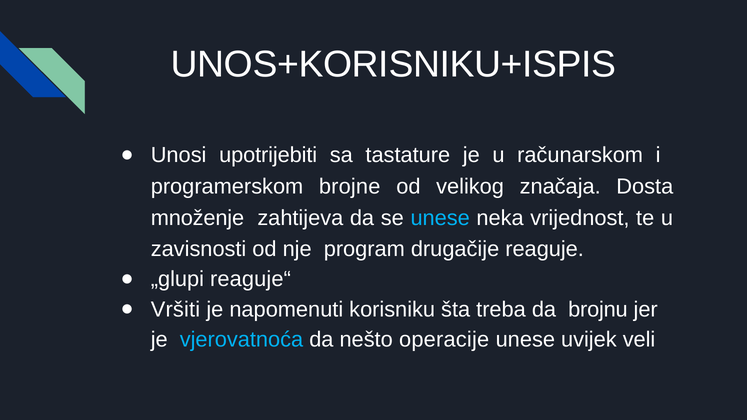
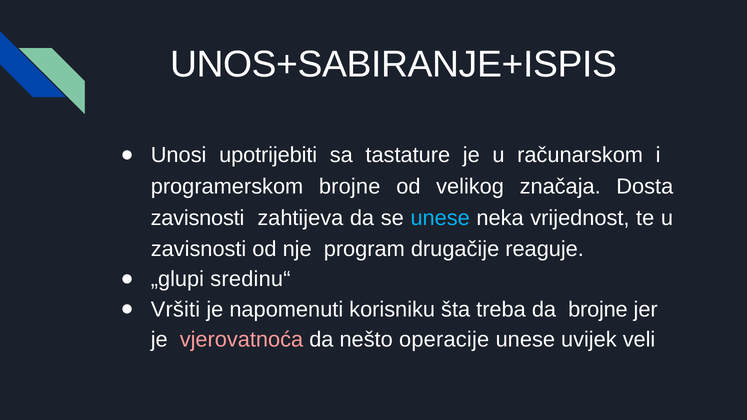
UNOS+KORISNIKU+ISPIS: UNOS+KORISNIKU+ISPIS -> UNOS+SABIRANJE+ISPIS (394, 65)
množenje: množenje -> zavisnosti (198, 218)
reaguje“: reaguje“ -> sredinu“ (250, 279)
da brojnu: brojnu -> brojne (598, 309)
vjerovatnoća colour: light blue -> pink (241, 340)
